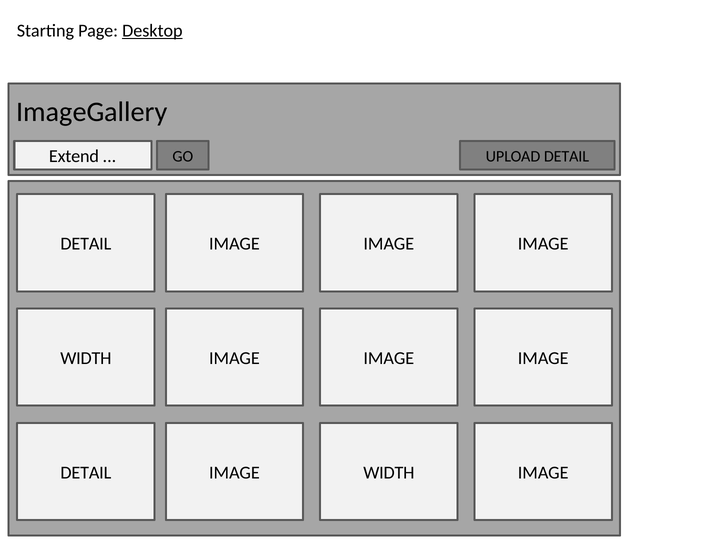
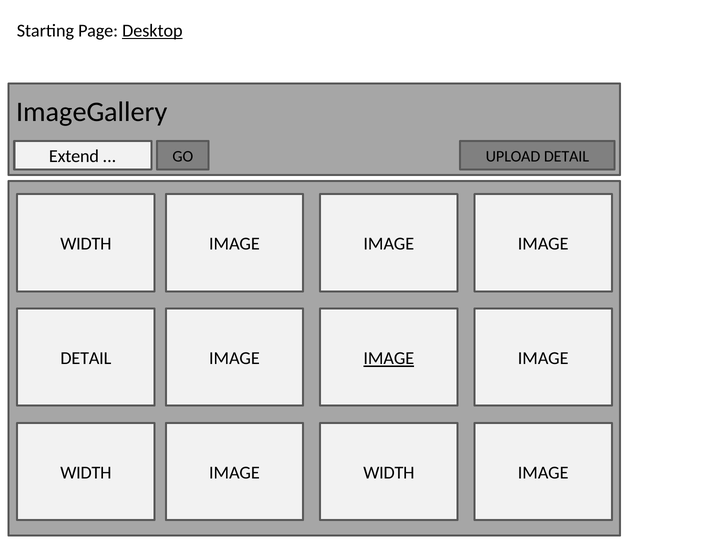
DETAIL: DETAIL -> WIDTH (86, 244)
WIDTH: WIDTH -> DETAIL (86, 358)
IMAGE underline: none -> present (389, 358)
DETAIL: DETAIL -> WIDTH (86, 472)
